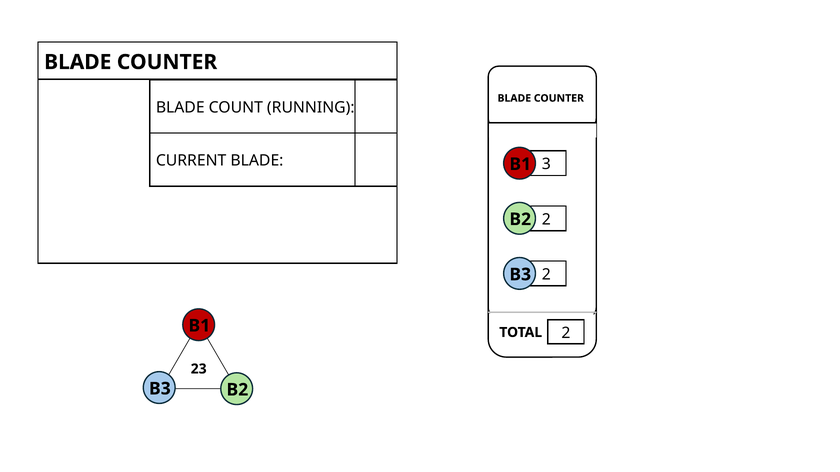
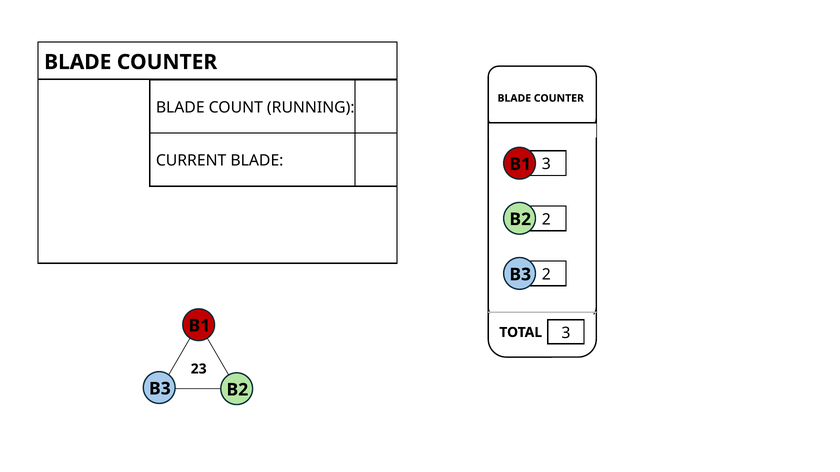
TOTAL 2: 2 -> 3 (566, 333)
